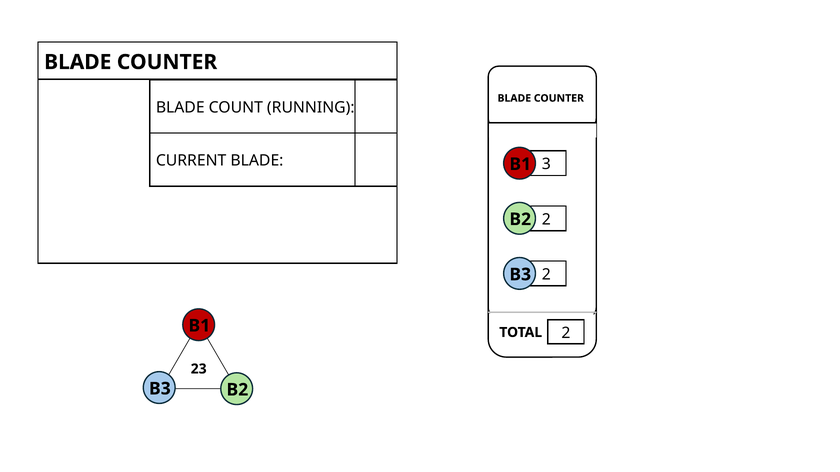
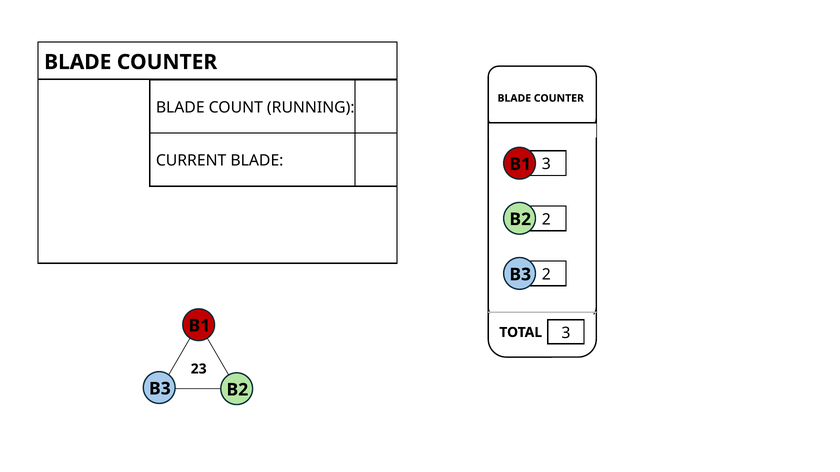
TOTAL 2: 2 -> 3 (566, 333)
